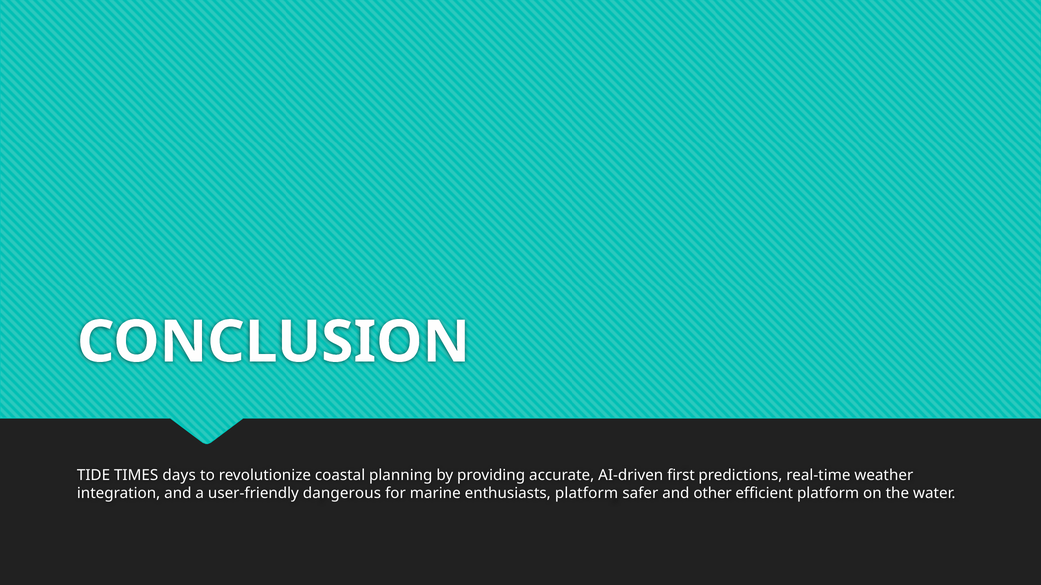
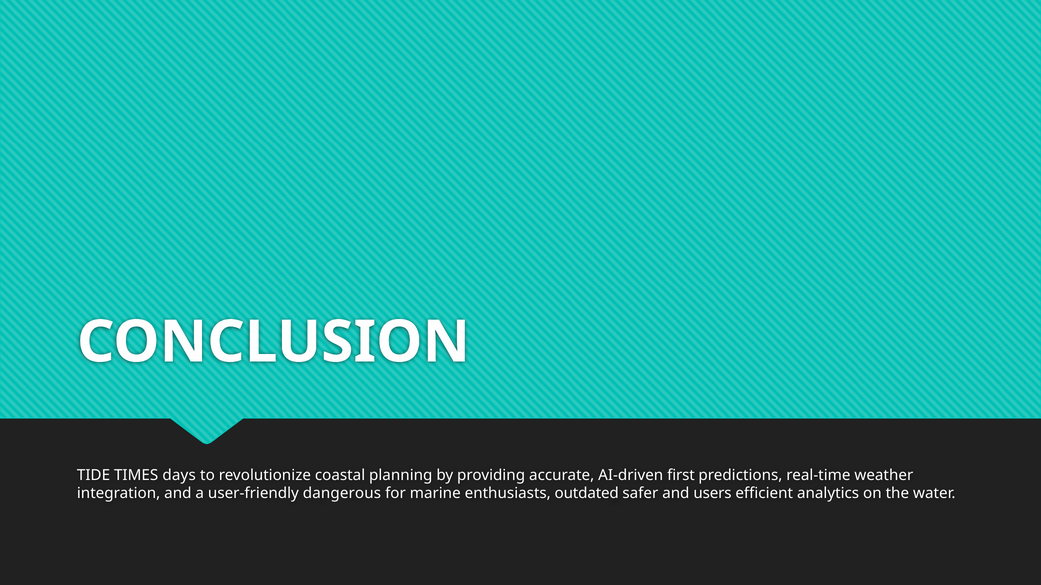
enthusiasts platform: platform -> outdated (587, 494)
other: other -> users (713, 494)
efficient platform: platform -> analytics (828, 494)
